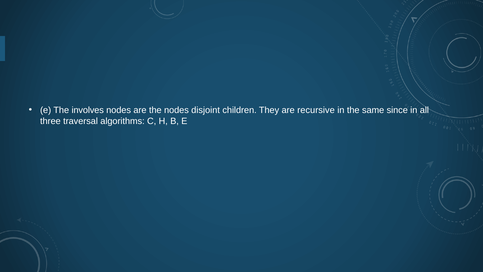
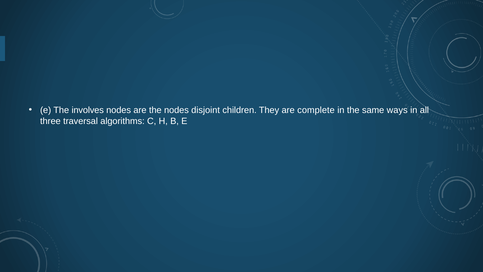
recursive: recursive -> complete (316, 110)
since: since -> ways (397, 110)
